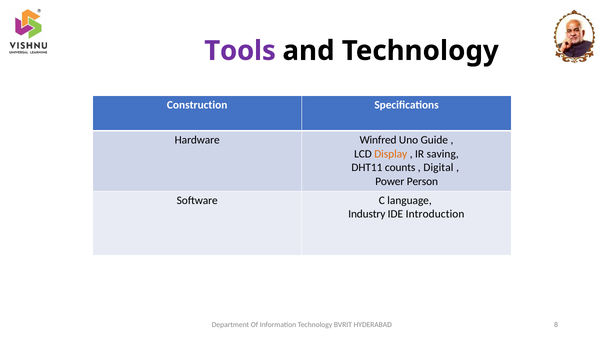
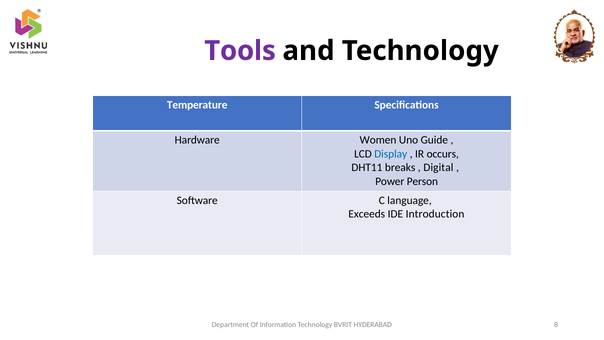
Construction: Construction -> Temperature (197, 105)
Winfred: Winfred -> Women (378, 140)
Display colour: orange -> blue (391, 154)
saving: saving -> occurs (443, 154)
counts: counts -> breaks (400, 168)
Industry: Industry -> Exceeds (367, 214)
